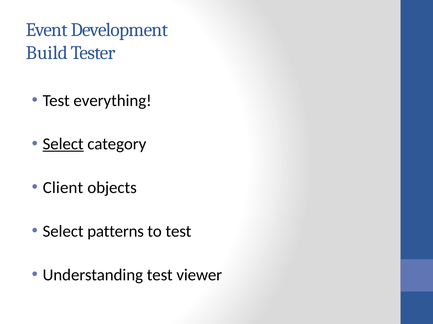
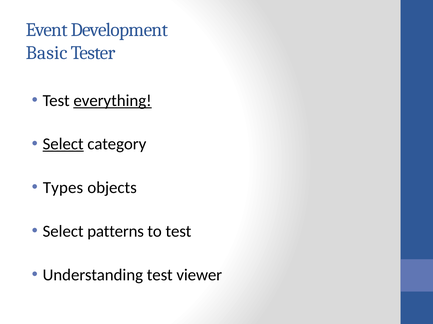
Build: Build -> Basic (47, 53)
everything underline: none -> present (113, 101)
Client: Client -> Types (63, 188)
